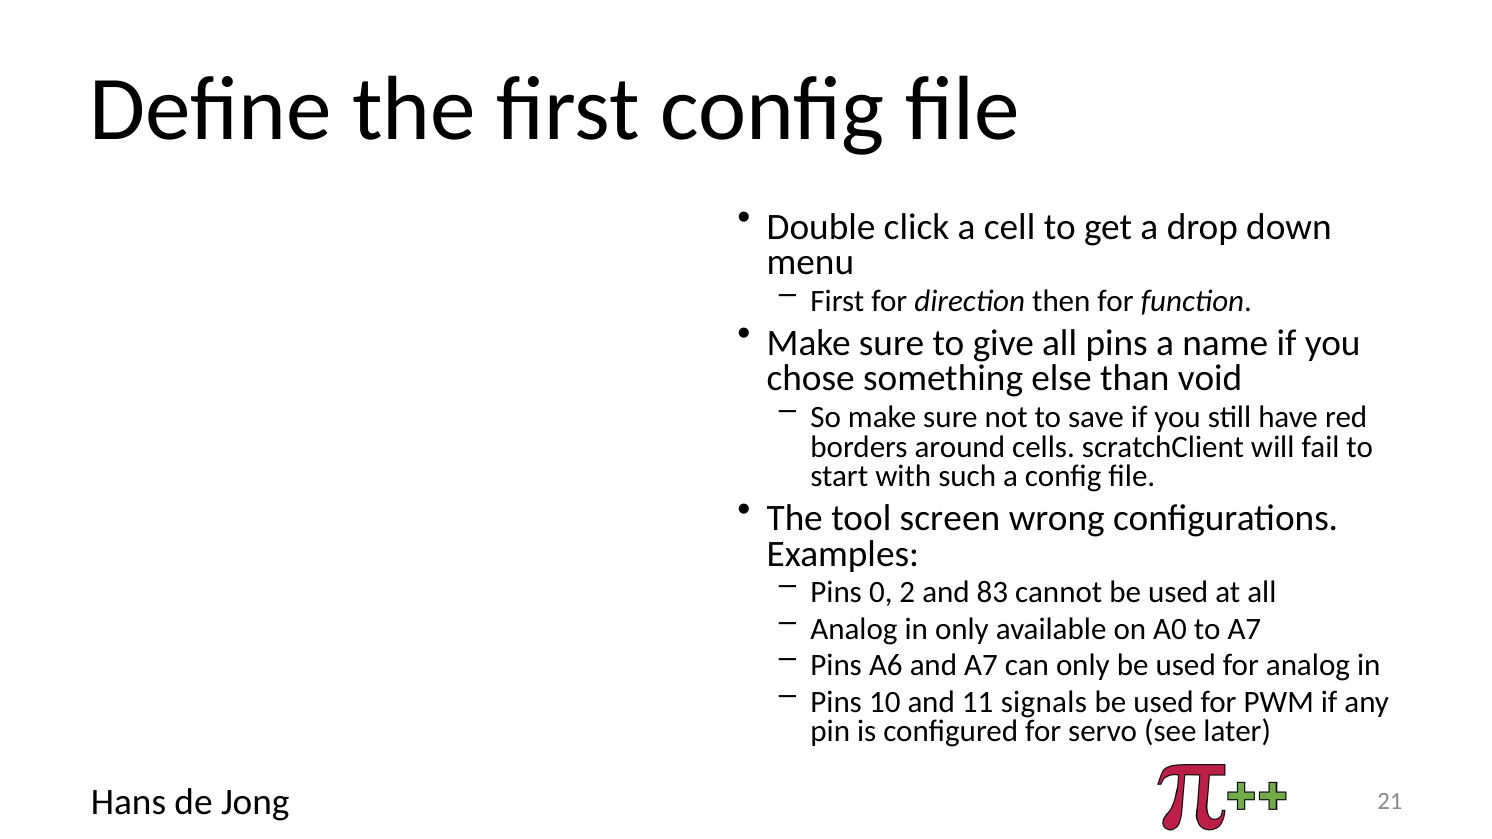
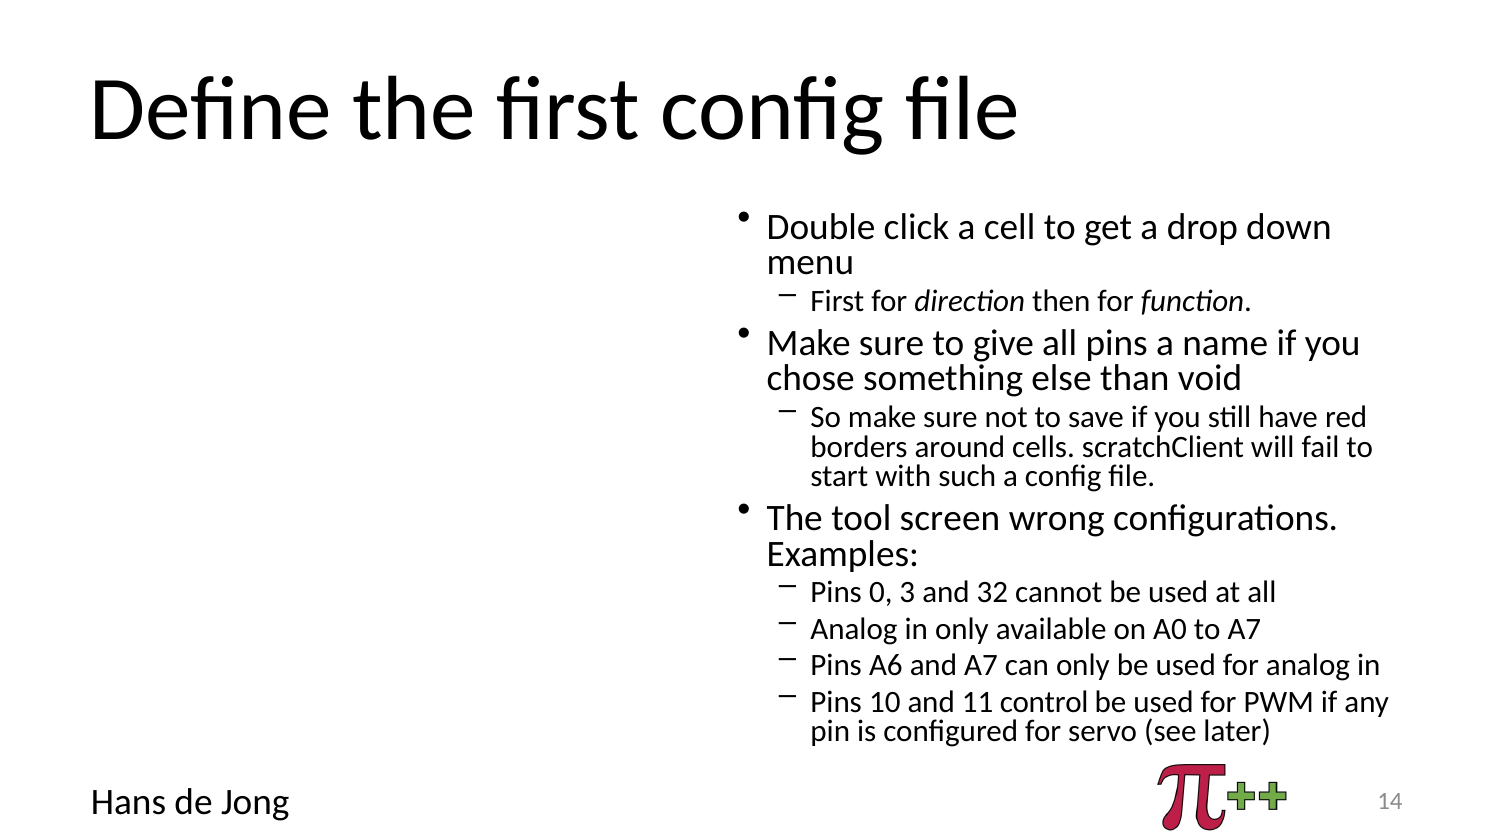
2: 2 -> 3 (907, 593)
83: 83 -> 32 (992, 593)
signals: signals -> control (1044, 702)
21: 21 -> 14 (1390, 802)
